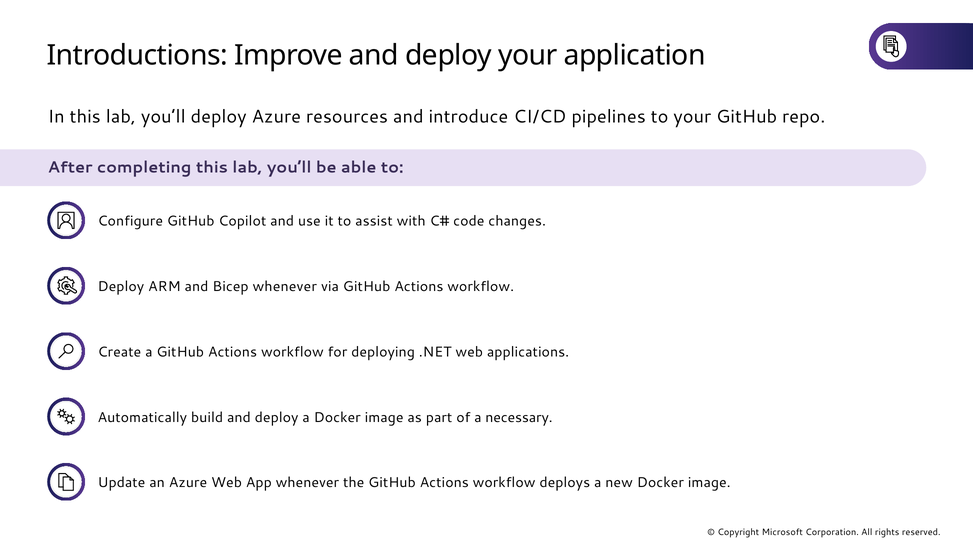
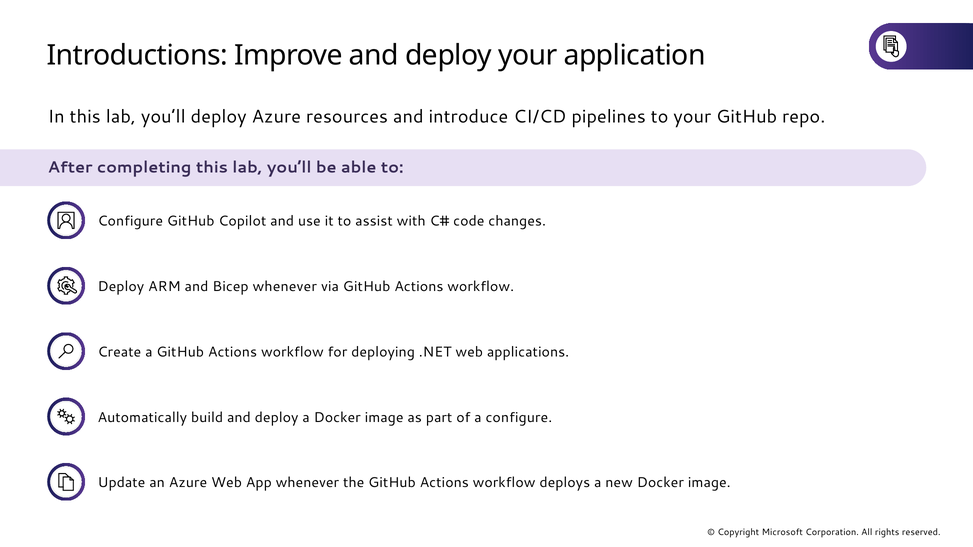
a necessary: necessary -> configure (519, 418)
